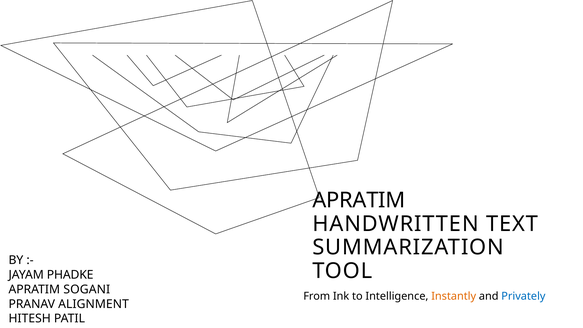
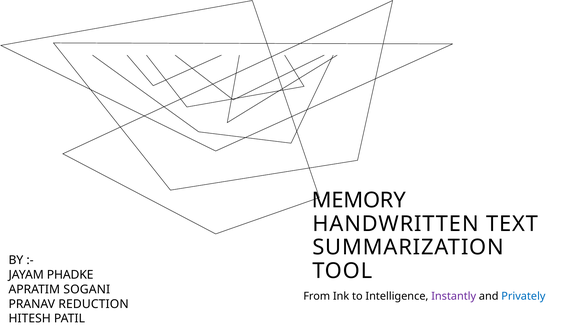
APRATIM: APRATIM -> MEMORY (359, 200)
Instantly colour: orange -> purple (454, 296)
ALIGNMENT: ALIGNMENT -> REDUCTION (94, 304)
